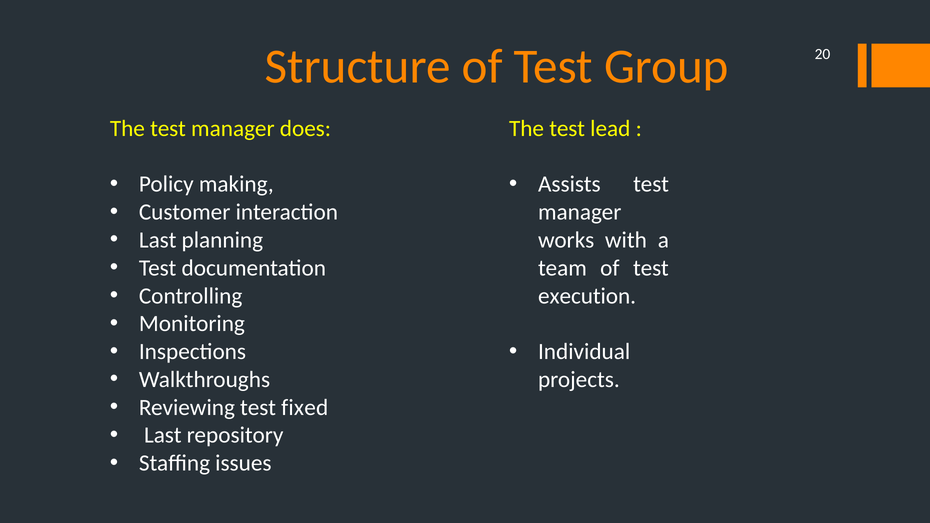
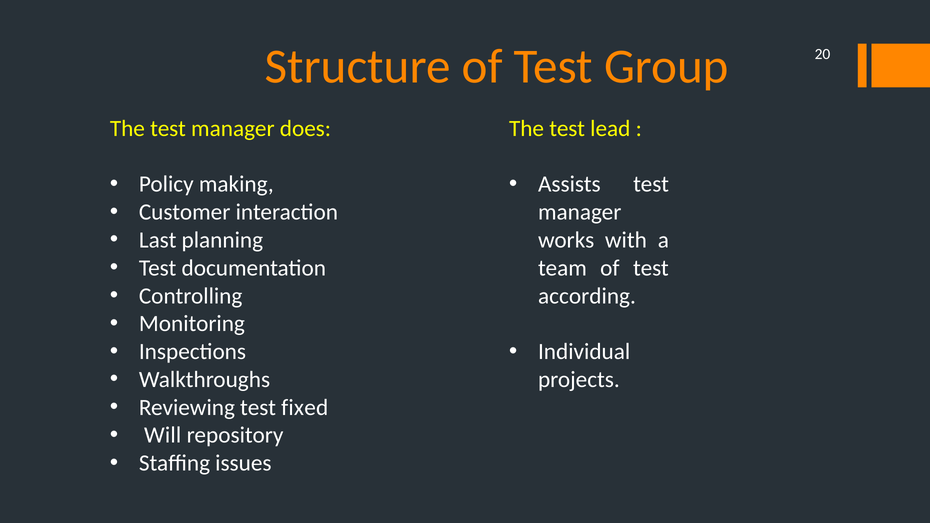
execution: execution -> according (587, 296)
Last: Last -> Will (163, 435)
